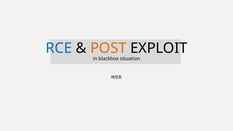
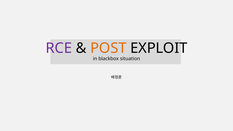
RCE colour: blue -> purple (59, 48)
